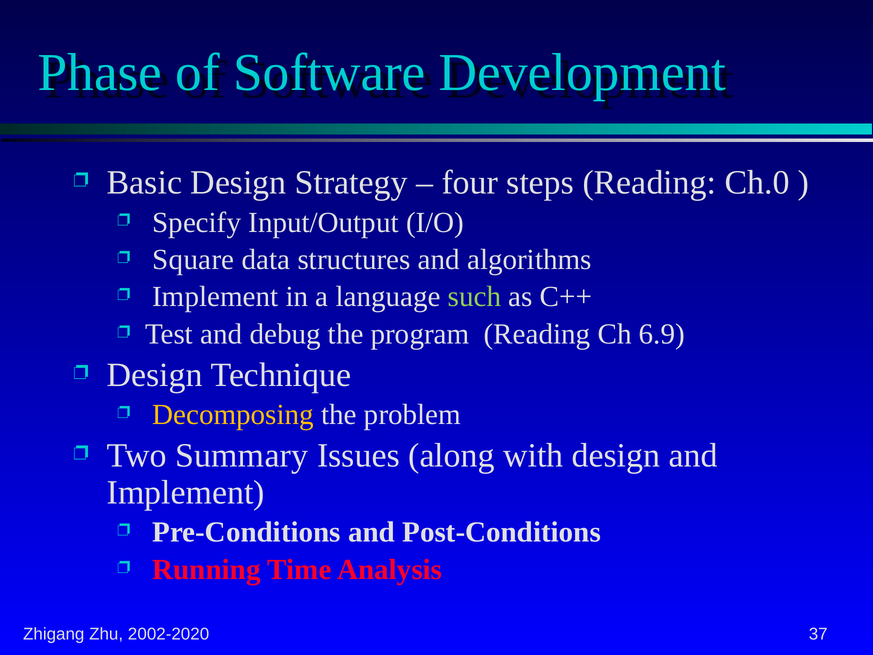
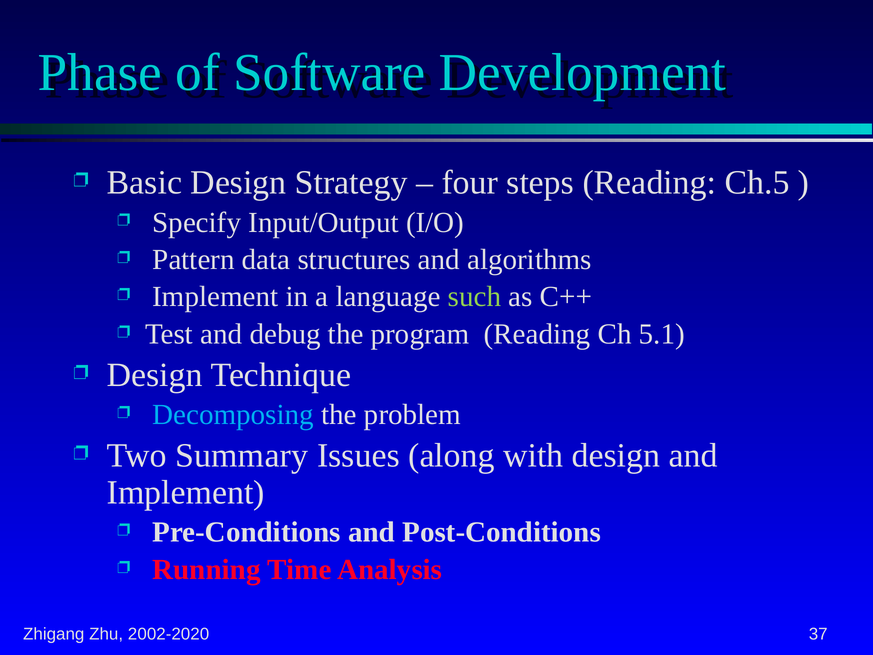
Ch.0: Ch.0 -> Ch.5 (757, 182)
Square: Square -> Pattern (193, 260)
6.9: 6.9 -> 5.1 (662, 334)
Decomposing colour: yellow -> light blue (233, 415)
